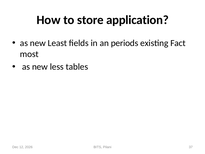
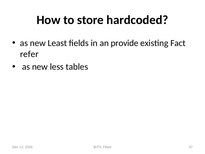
application: application -> hardcoded (137, 20)
periods: periods -> provide (125, 43)
most: most -> refer (29, 54)
